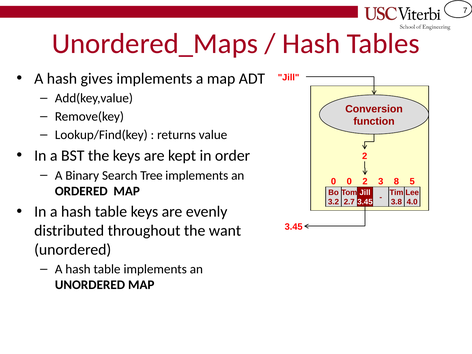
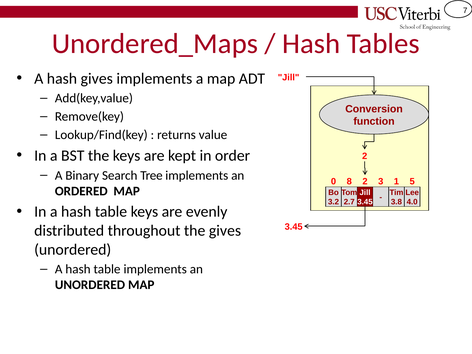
0 0: 0 -> 8 (349, 182)
8: 8 -> 1 (396, 182)
the want: want -> gives (225, 231)
